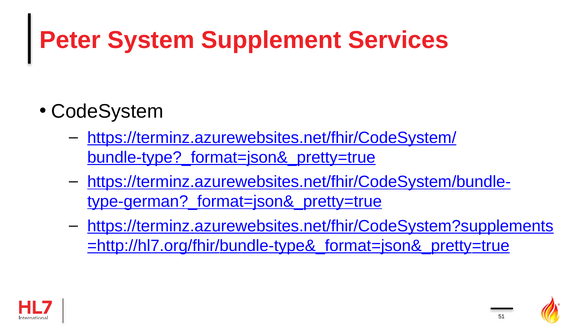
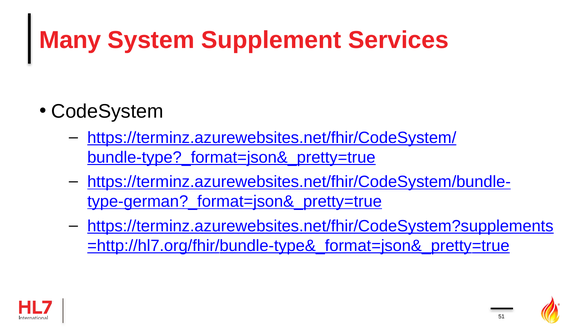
Peter: Peter -> Many (70, 40)
